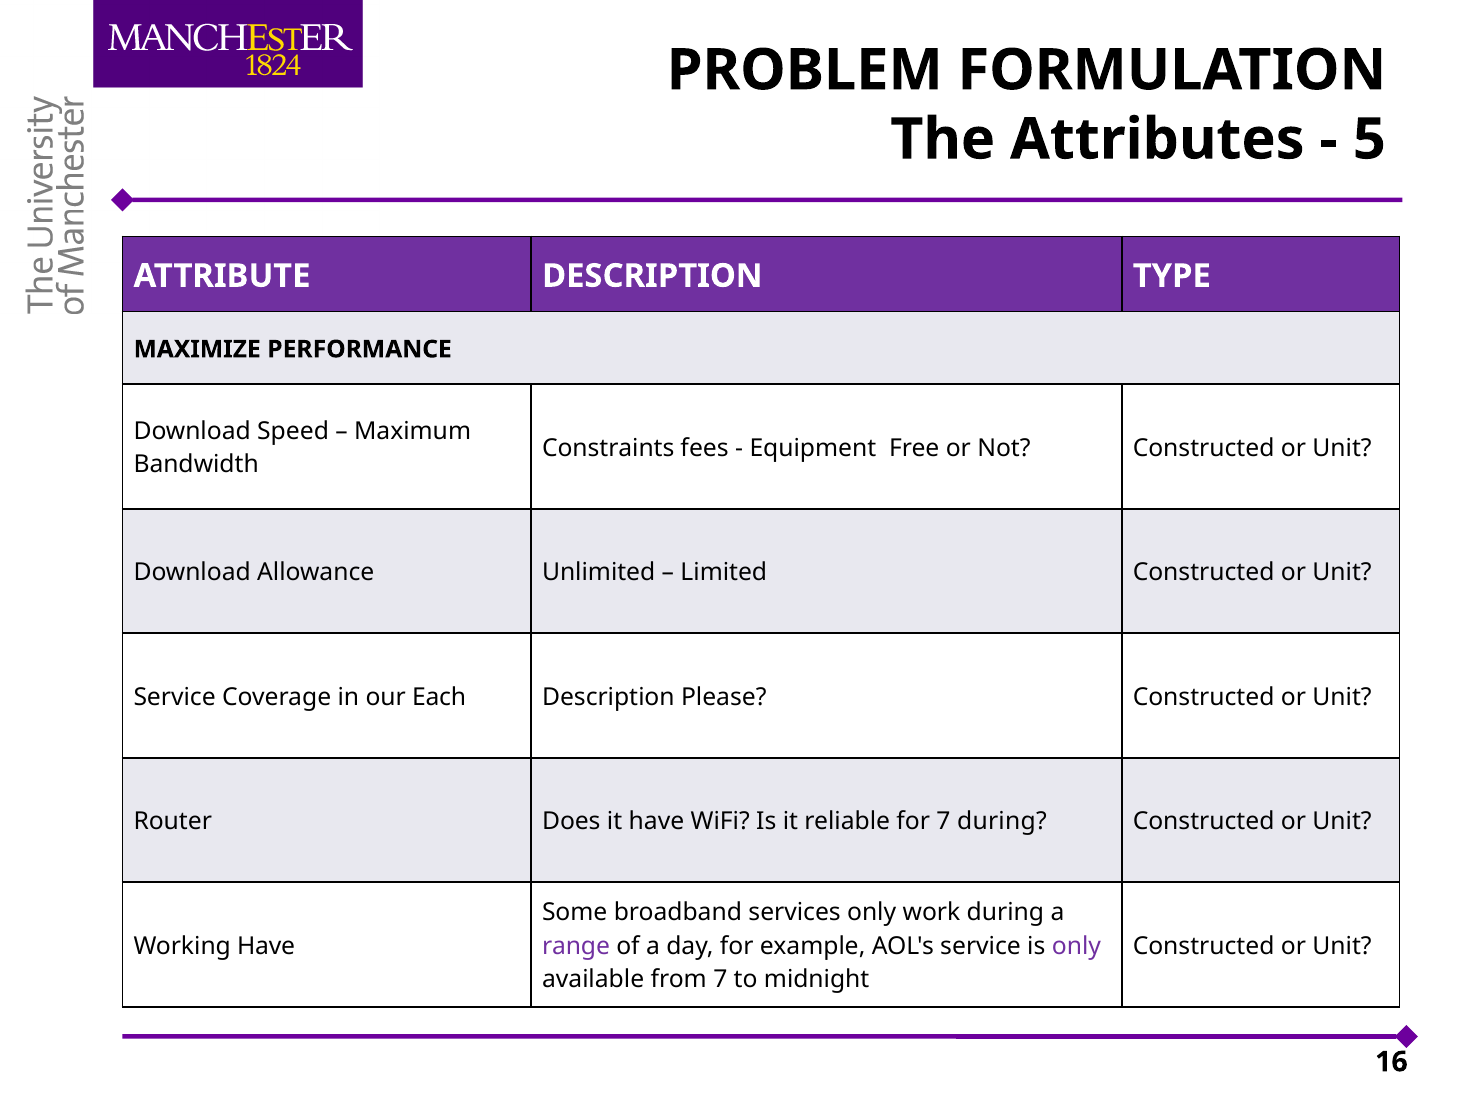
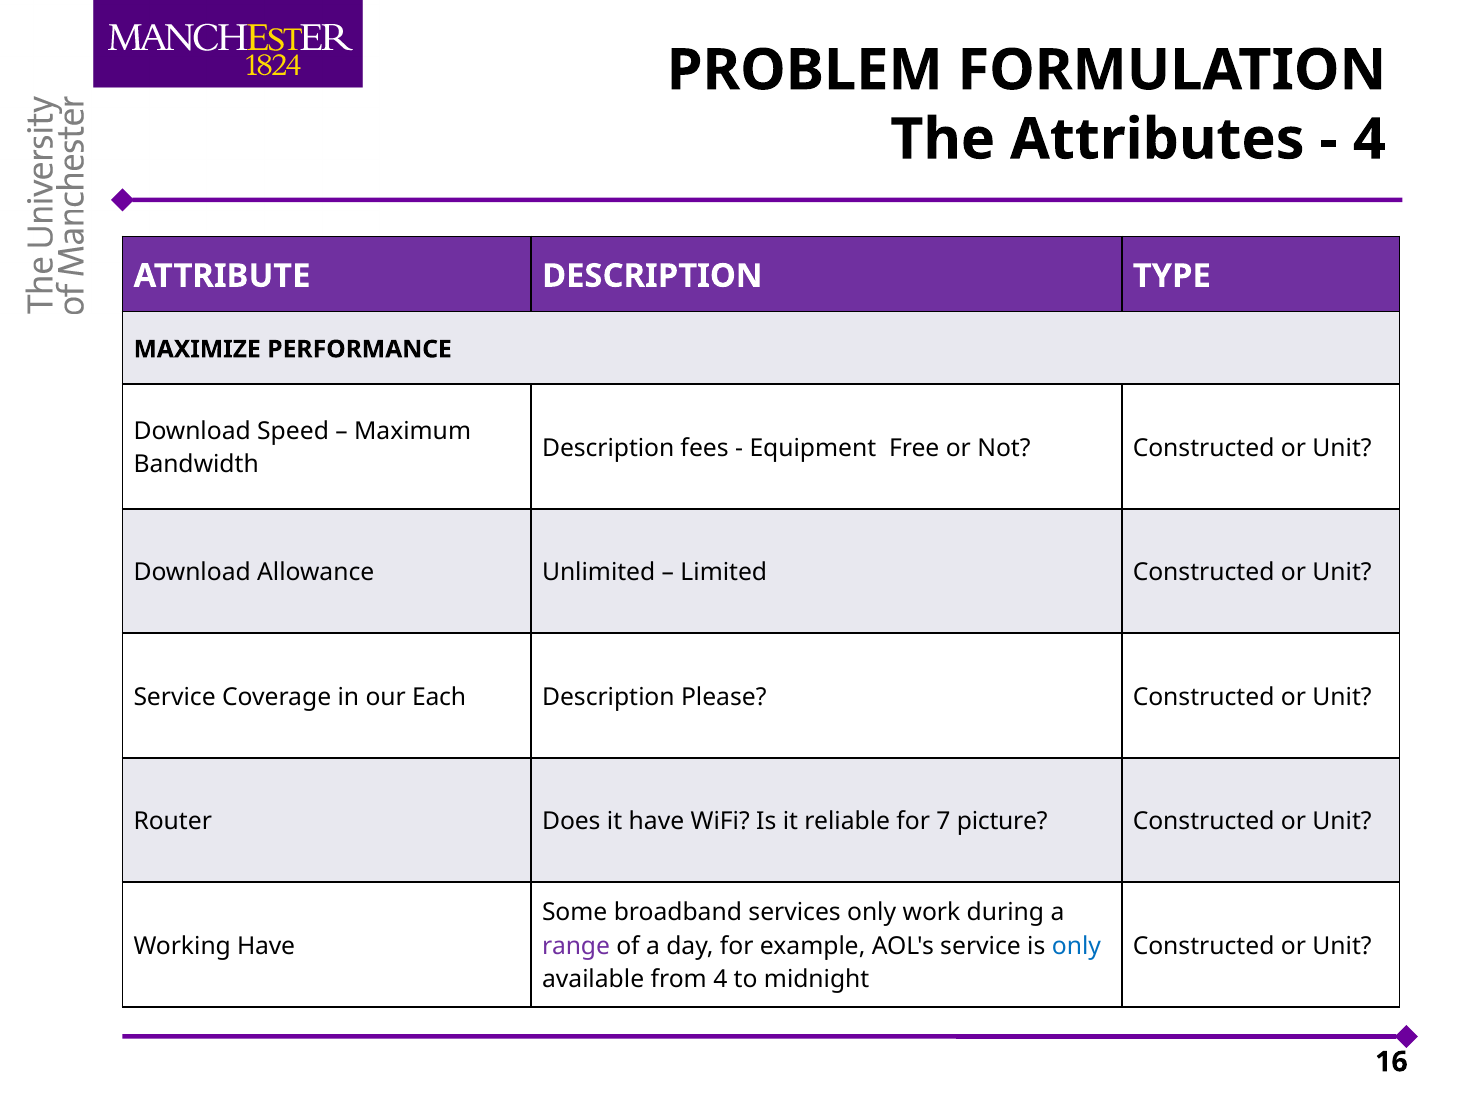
5: 5 -> 4 (1369, 140)
Constraints: Constraints -> Description (608, 448)
7 during: during -> picture (1002, 822)
only colour: purple -> blue (1076, 946)
from 7: 7 -> 4 (720, 980)
